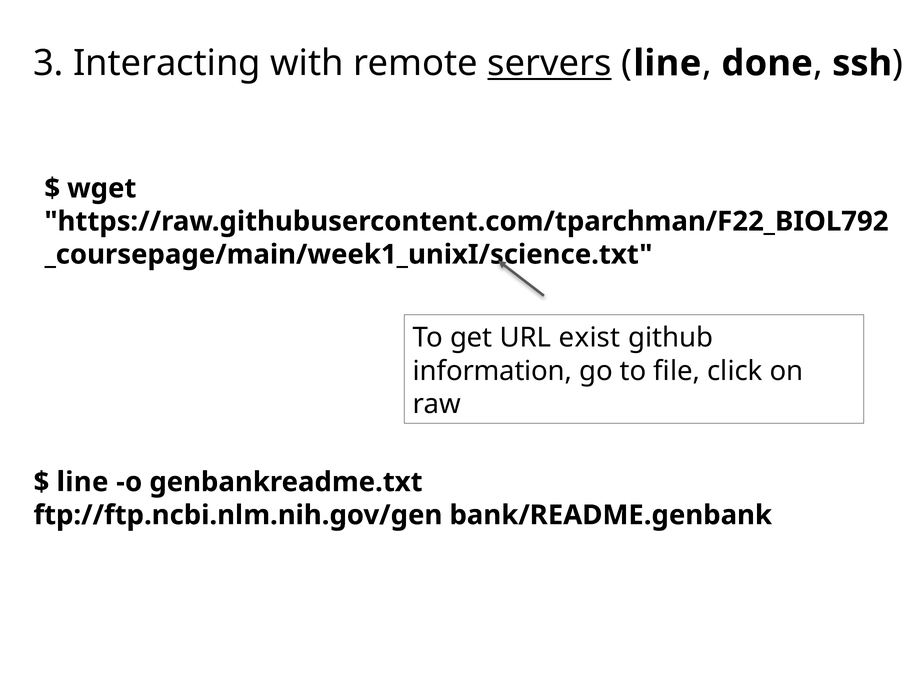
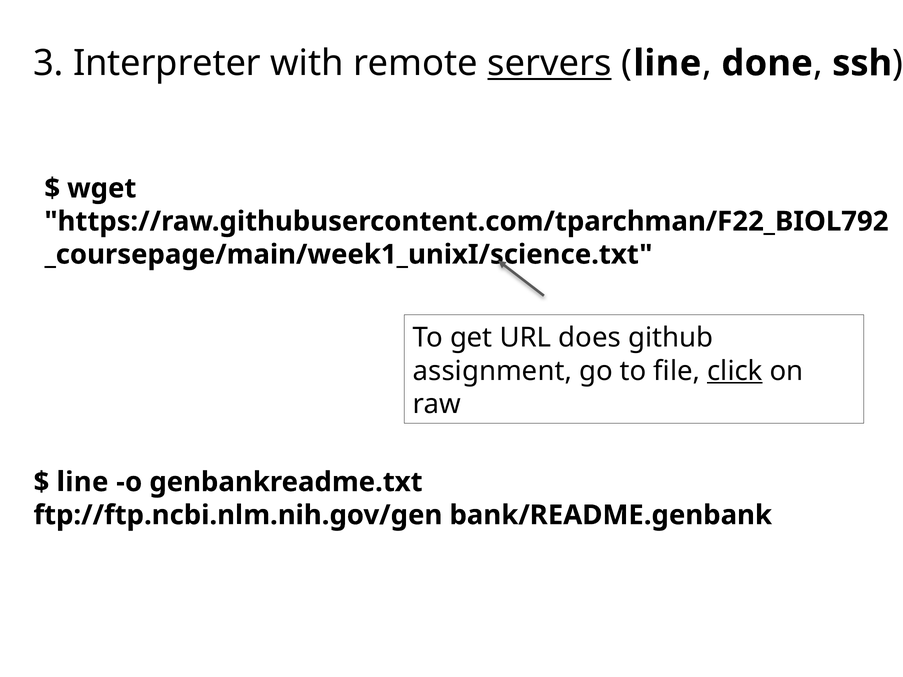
Interacting: Interacting -> Interpreter (167, 63)
exist: exist -> does (590, 338)
information: information -> assignment (492, 371)
click underline: none -> present (735, 371)
